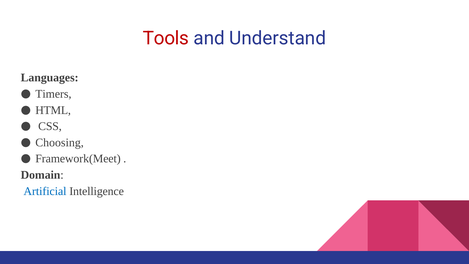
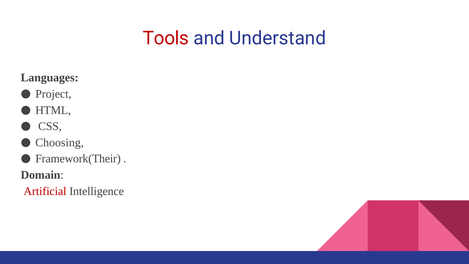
Timers: Timers -> Project (53, 94)
Framework(Meet: Framework(Meet -> Framework(Their (78, 159)
Artificial colour: blue -> red (45, 191)
